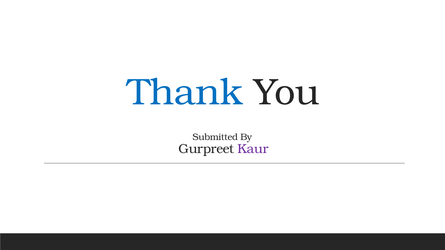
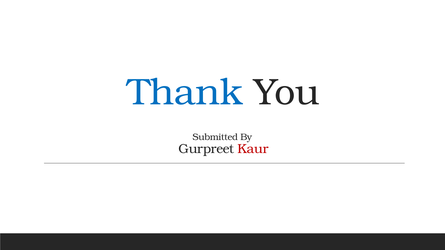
Kaur colour: purple -> red (253, 149)
